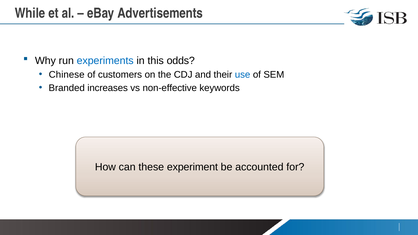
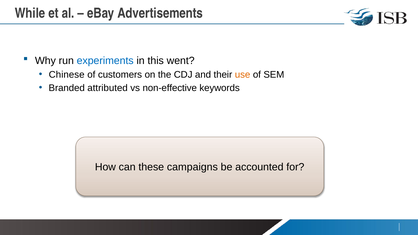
odds: odds -> went (181, 61)
use colour: blue -> orange (243, 75)
increases: increases -> attributed (108, 88)
experiment: experiment -> campaigns (192, 167)
